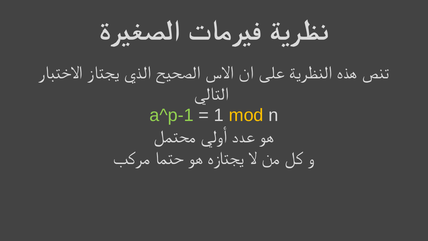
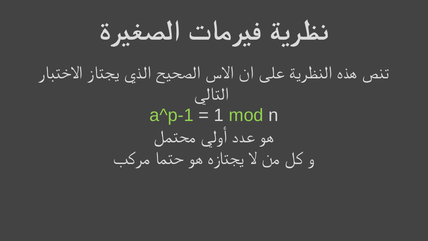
mod colour: yellow -> light green (246, 115)
